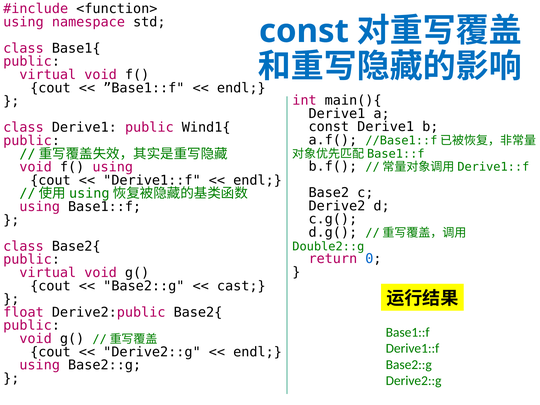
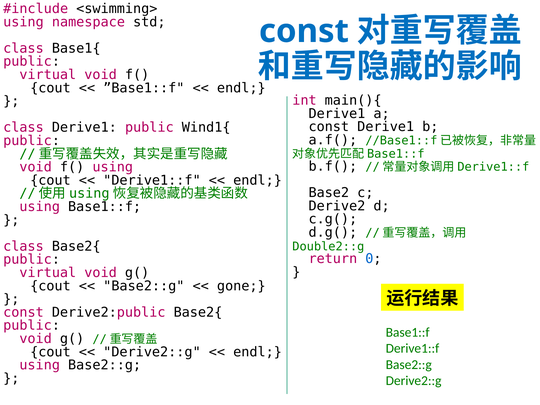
<function>: <function> -> <swimming> (117, 9)
cast: cast -> gone (241, 286)
float: float -> const (23, 312)
